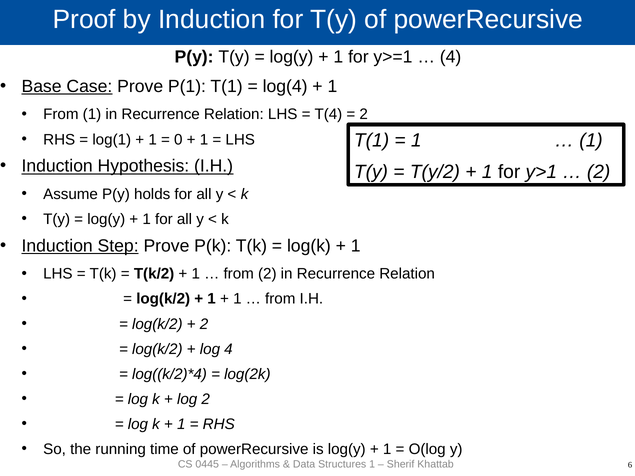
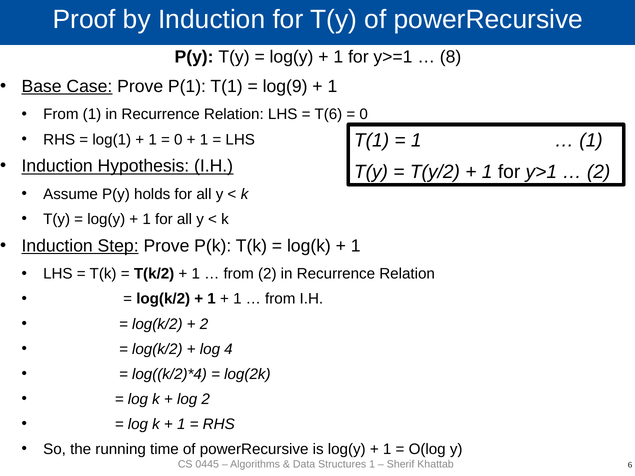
4: 4 -> 8 (451, 57)
log(4: log(4 -> log(9 (285, 86)
T(4: T(4 -> T(6 (328, 114)
2: 2 -> 0 (364, 114)
